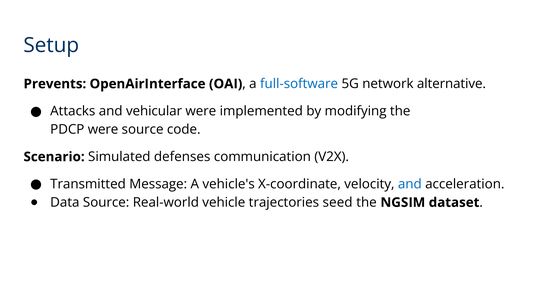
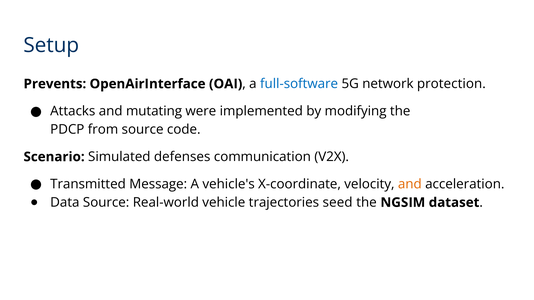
alternative: alternative -> protection (451, 84)
vehicular: vehicular -> mutating (154, 111)
PDCP were: were -> from (103, 130)
and colour: blue -> orange (410, 184)
